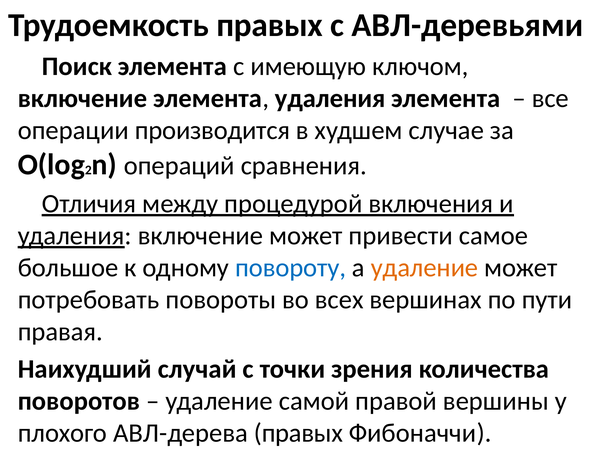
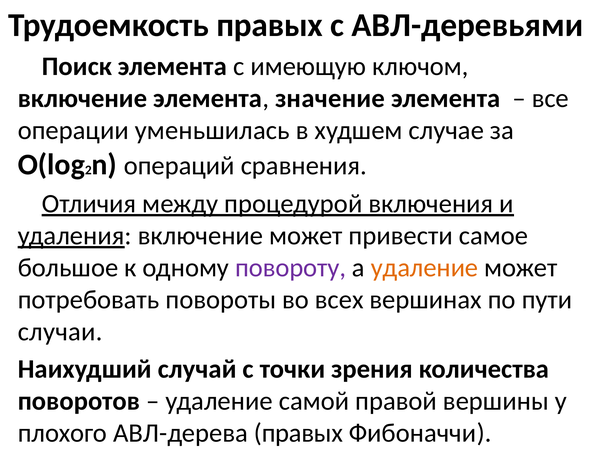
элемента удаления: удаления -> значение (330, 98)
производится: производится -> уменьшилась (212, 130)
повороту colour: blue -> purple (291, 267)
правая: правая -> случаи (60, 331)
